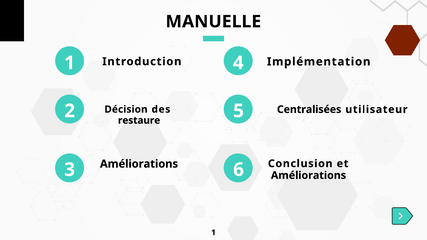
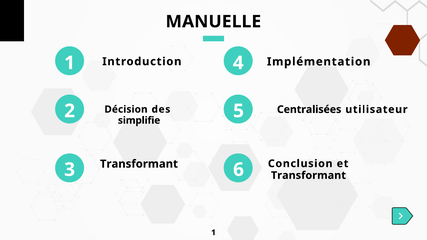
restaure: restaure -> simplifie (139, 120)
Améliorations: Améliorations -> Transformant (139, 164)
Améliorations: Améliorations -> Transformant (308, 176)
